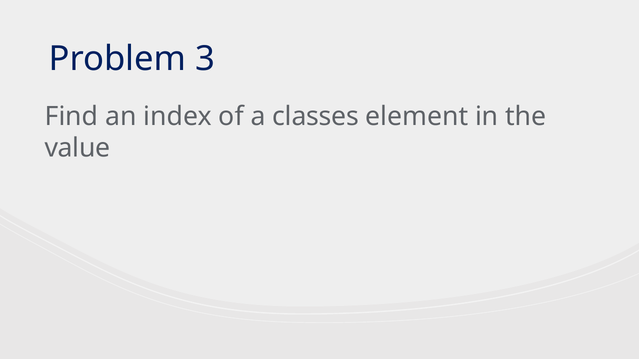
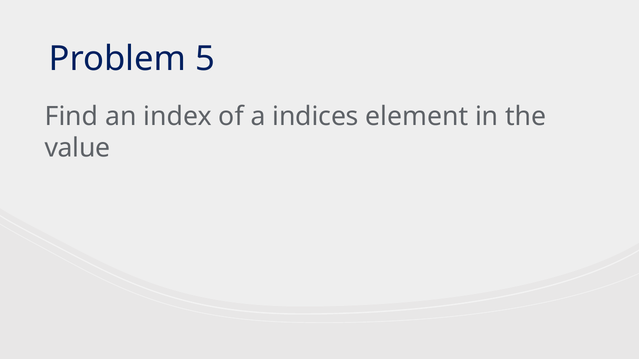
3: 3 -> 5 (205, 59)
classes: classes -> indices (316, 116)
